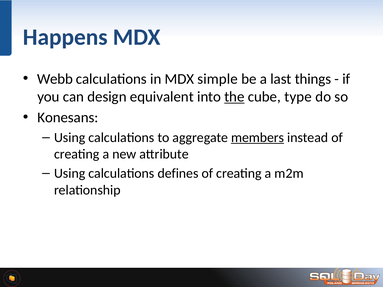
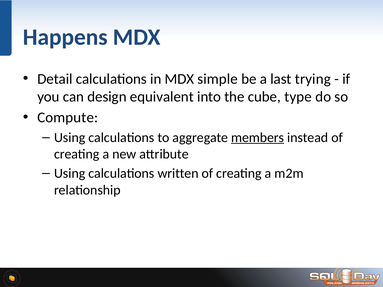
Webb: Webb -> Detail (55, 79)
things: things -> trying (313, 79)
the underline: present -> none (234, 97)
Konesans: Konesans -> Compute (68, 118)
defines: defines -> written (178, 174)
